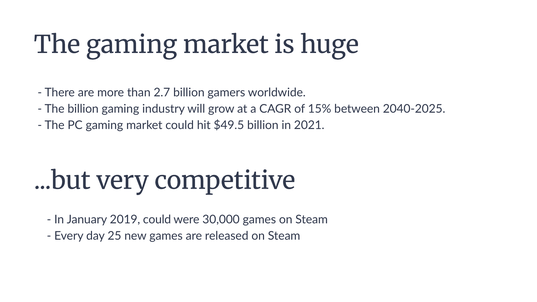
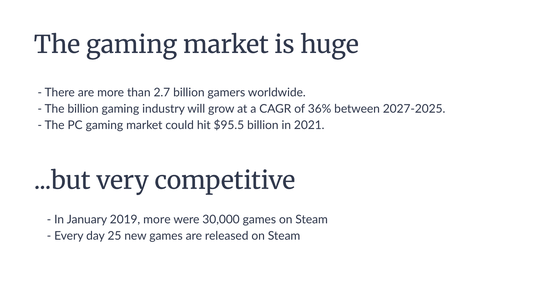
15%: 15% -> 36% (320, 109)
2040-2025: 2040-2025 -> 2027-2025 (414, 109)
$49.5: $49.5 -> $95.5 (229, 125)
2019 could: could -> more (157, 219)
